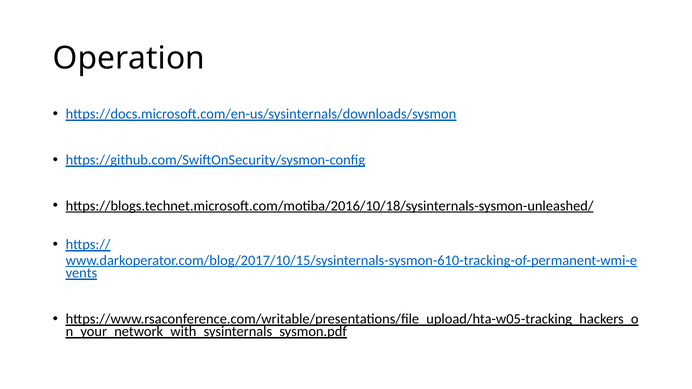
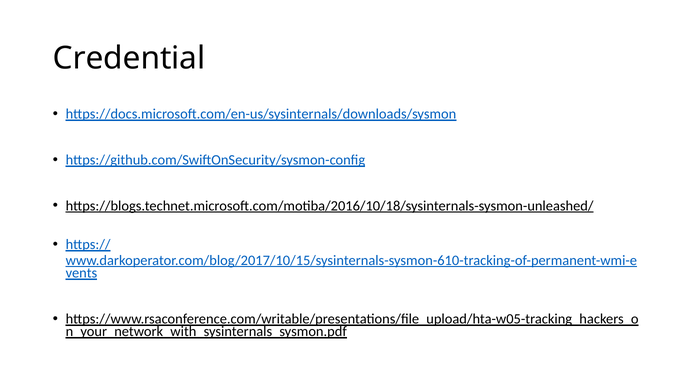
Operation: Operation -> Credential (129, 58)
